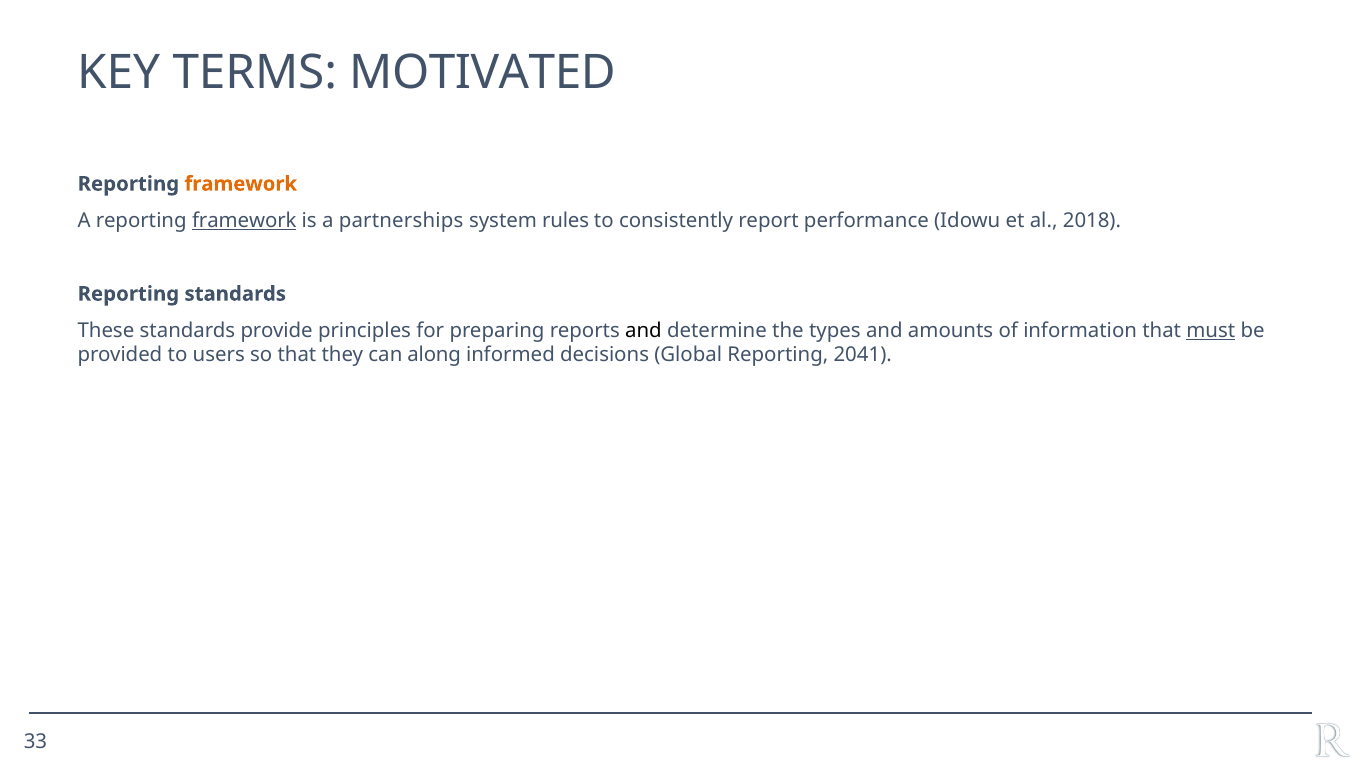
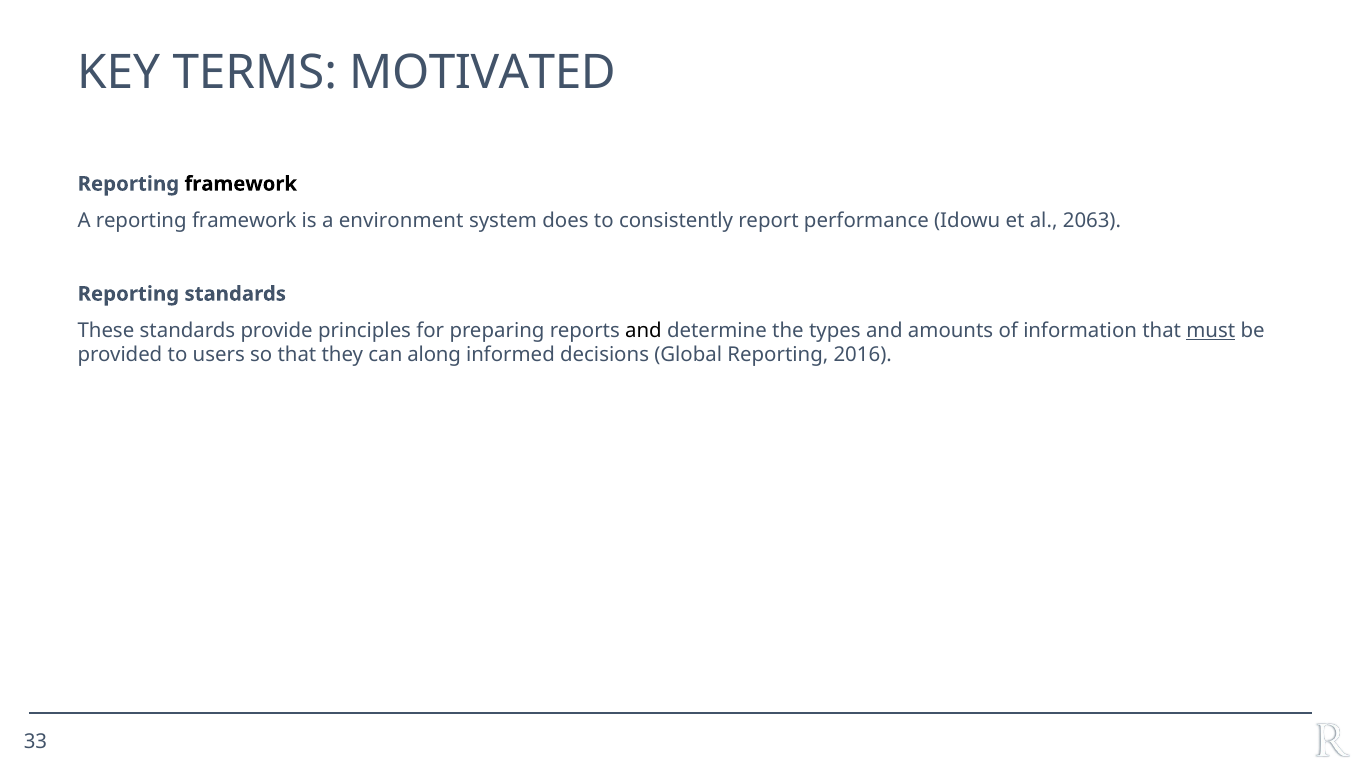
framework colour: orange -> black (241, 184)
framework underline: present -> none (244, 220)
partnerships: partnerships -> environment (401, 220)
rules: rules -> does (566, 220)
2018: 2018 -> 2063 (1092, 220)
2041: 2041 -> 2016 (863, 355)
